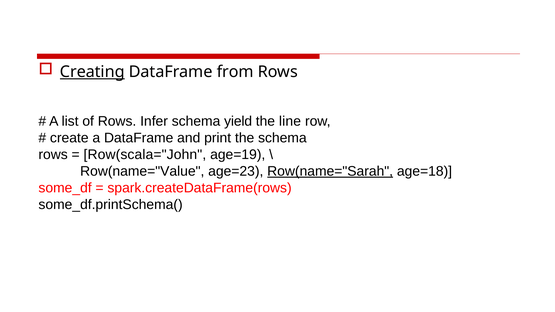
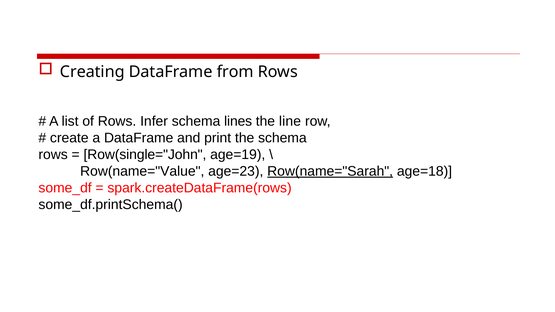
Creating underline: present -> none (92, 72)
yield: yield -> lines (238, 121)
Row(scala="John: Row(scala="John -> Row(single="John (145, 155)
